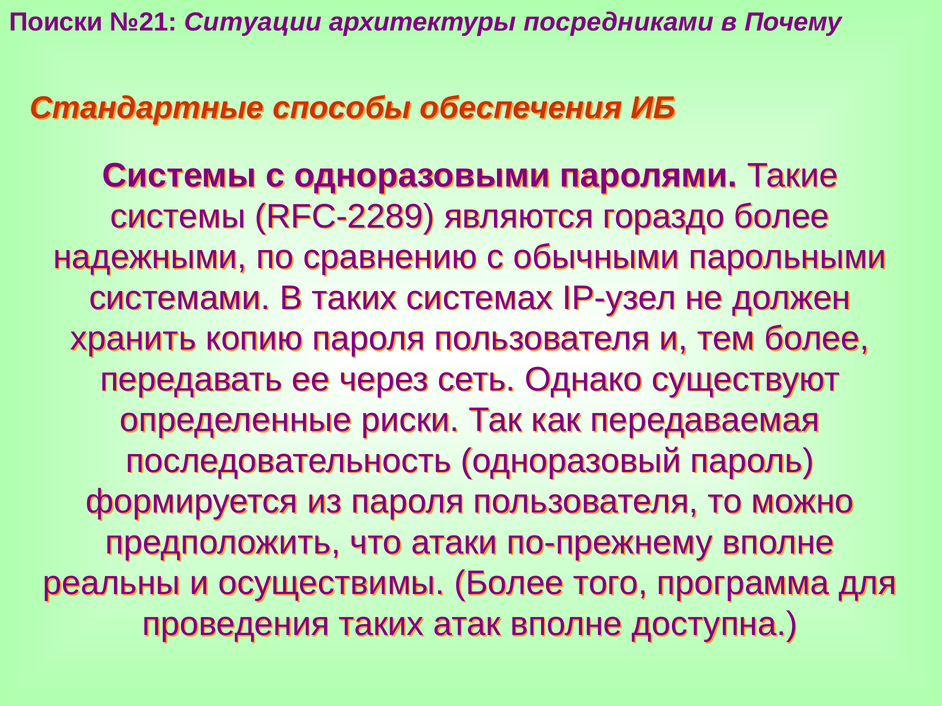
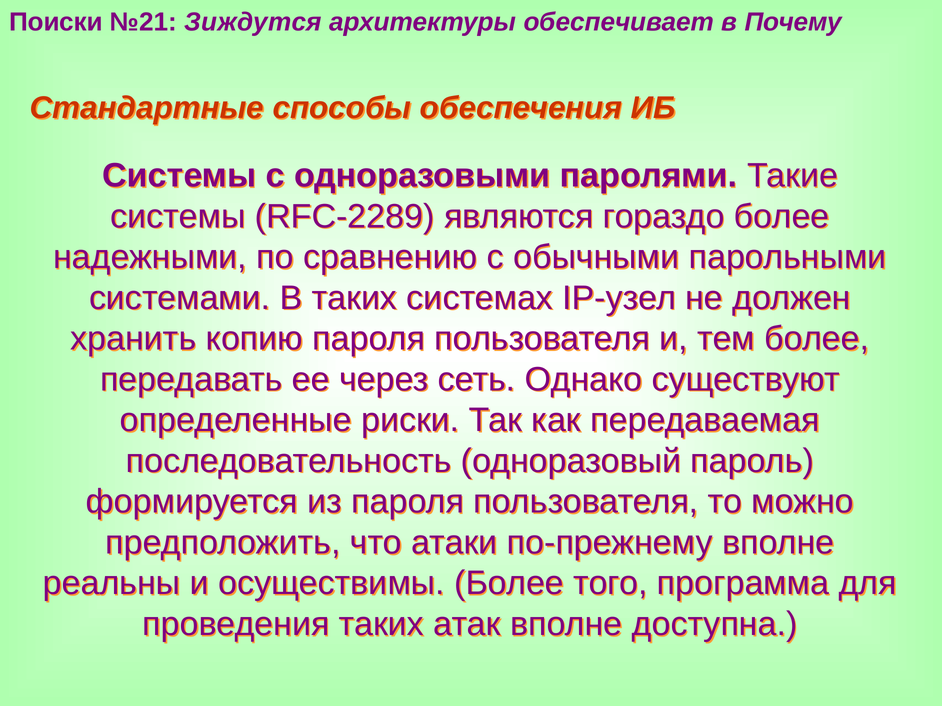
Ситуации: Ситуации -> Зиждутся (253, 22)
посредниками: посредниками -> обеспечивает (619, 22)
